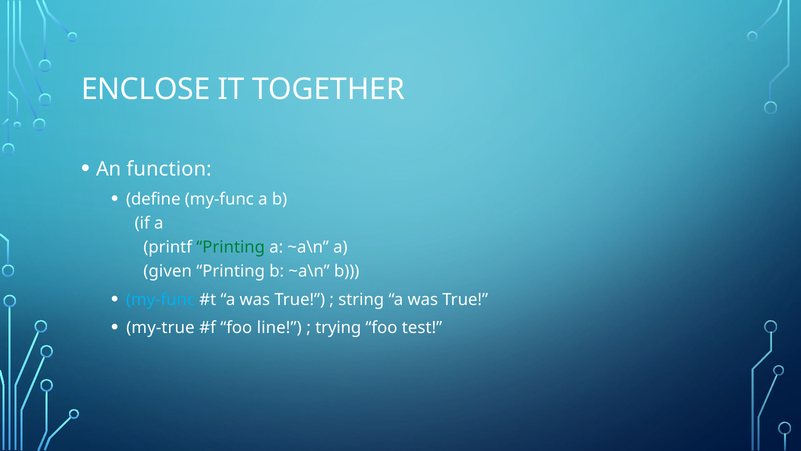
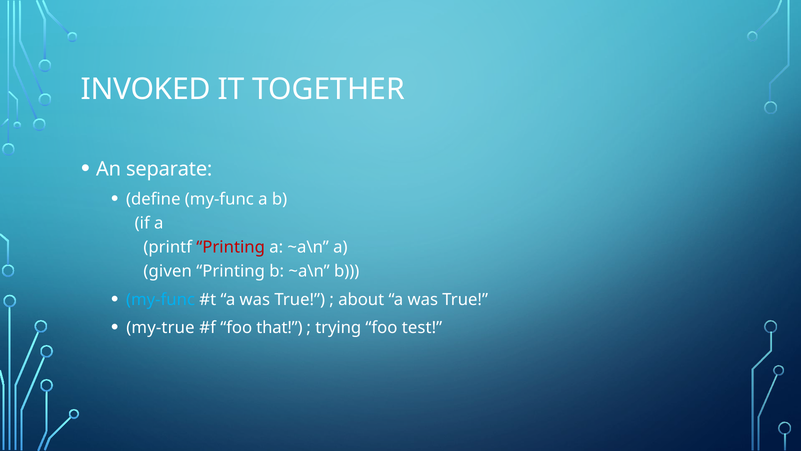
ENCLOSE: ENCLOSE -> INVOKED (146, 89)
function: function -> separate (169, 169)
Printing colour: green -> red (231, 247)
string: string -> about (361, 299)
line: line -> that (279, 327)
